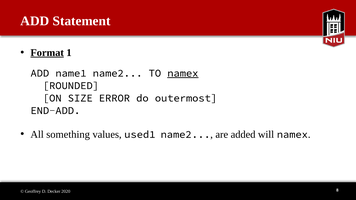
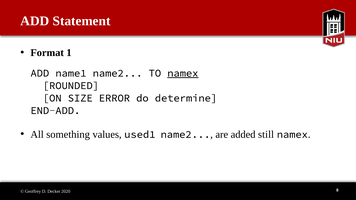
Format underline: present -> none (47, 53)
outermost: outermost -> determine (186, 98)
will: will -> still (266, 135)
